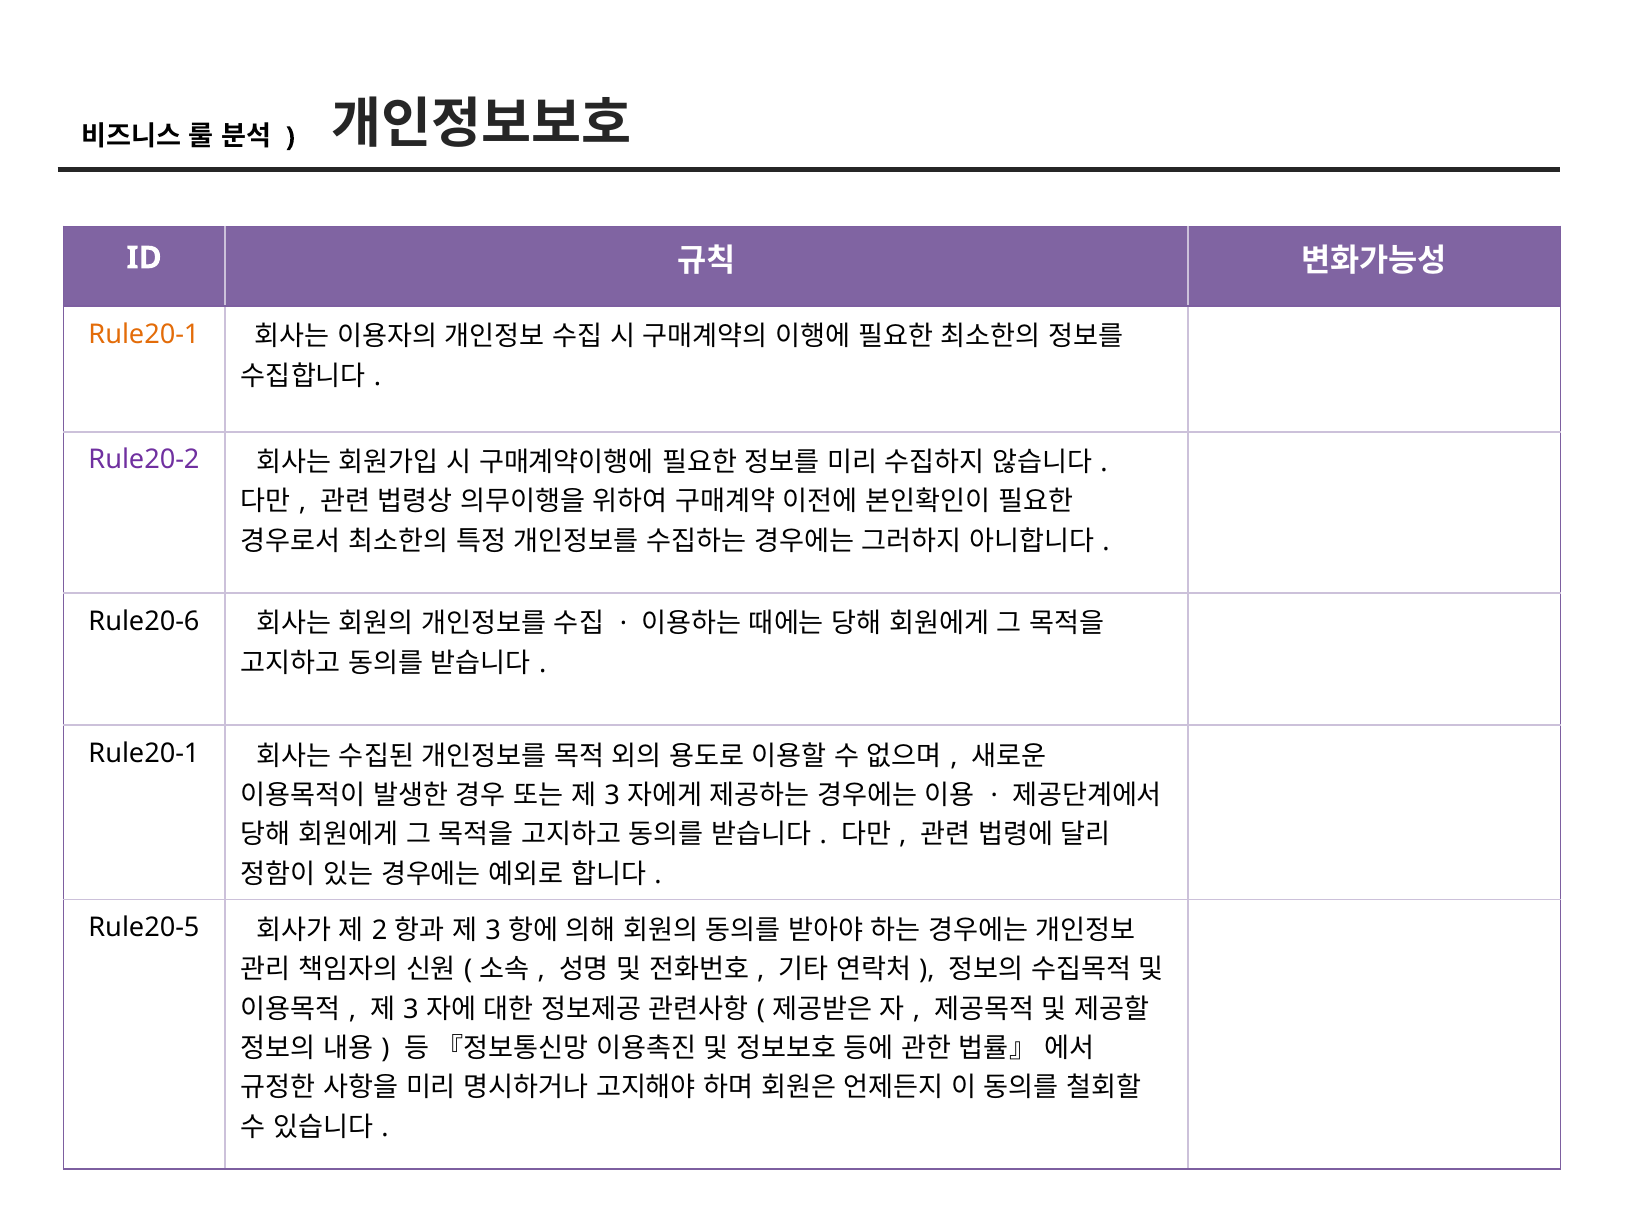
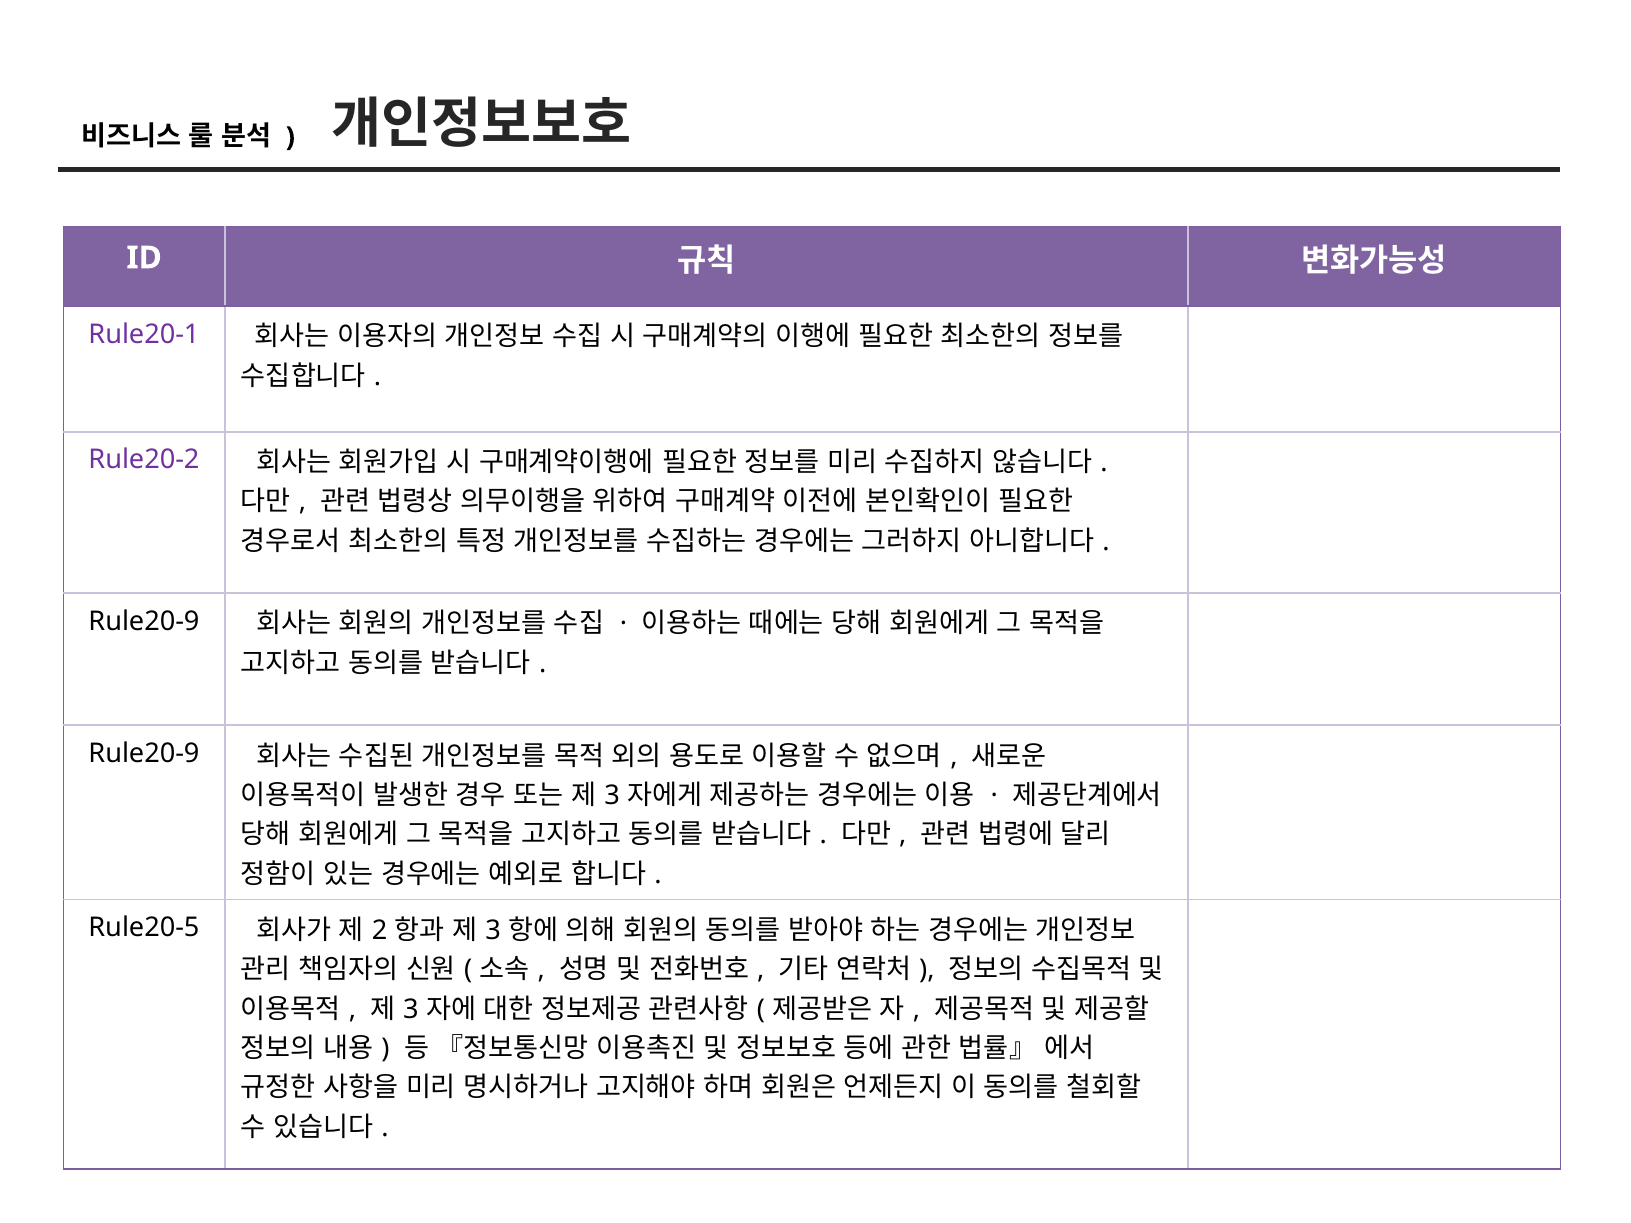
Rule20-1 colour: orange -> purple (144, 335)
Rule20-6: Rule20-6 -> Rule20-9 (144, 622)
Rule20-1: Rule20-1 -> Rule20-9 (144, 754)
